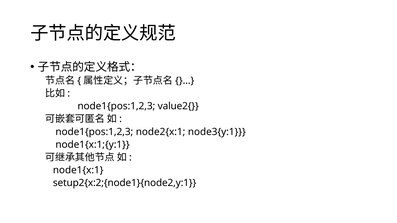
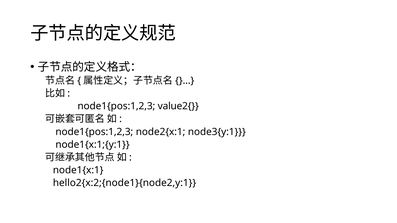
setup2{x:2;{node1}{node2,y:1: setup2{x:2;{node1}{node2,y:1 -> hello2{x:2;{node1}{node2,y:1 (125, 183)
